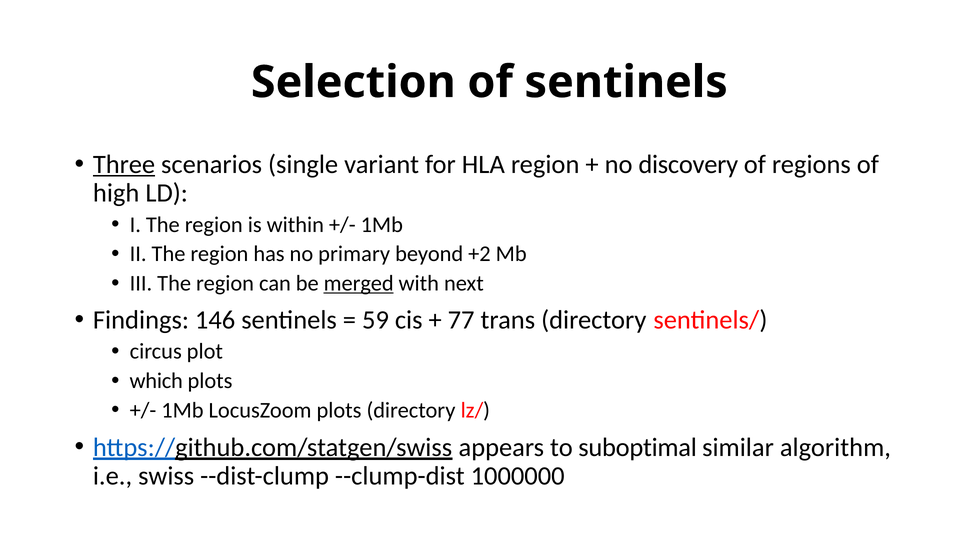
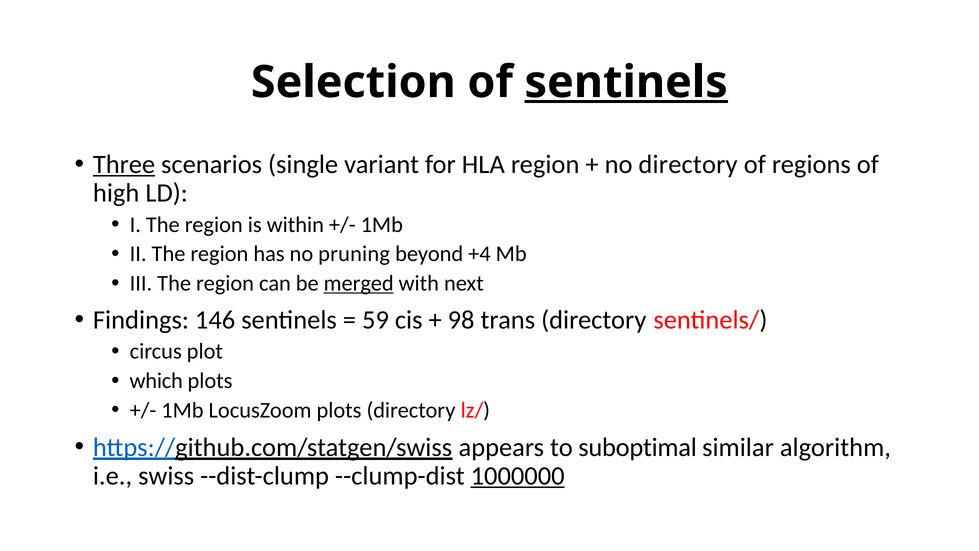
sentinels underline: none -> present (626, 82)
no discovery: discovery -> directory (688, 164)
primary: primary -> pruning (354, 254)
+2: +2 -> +4 (479, 254)
77: 77 -> 98 (461, 320)
1000000 underline: none -> present (518, 476)
